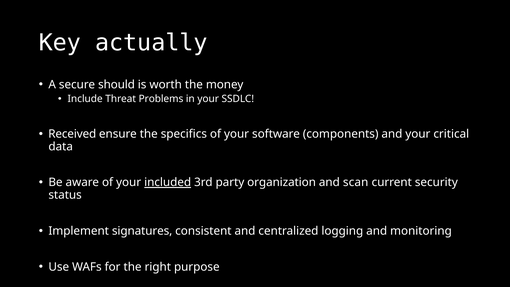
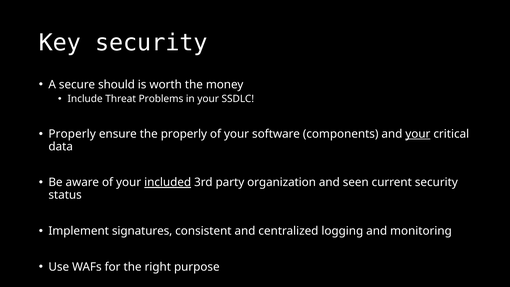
Key actually: actually -> security (151, 43)
Received: Received -> Properly (72, 134)
the specifics: specifics -> properly (184, 134)
your underline: none -> present (418, 134)
scan: scan -> seen (356, 182)
